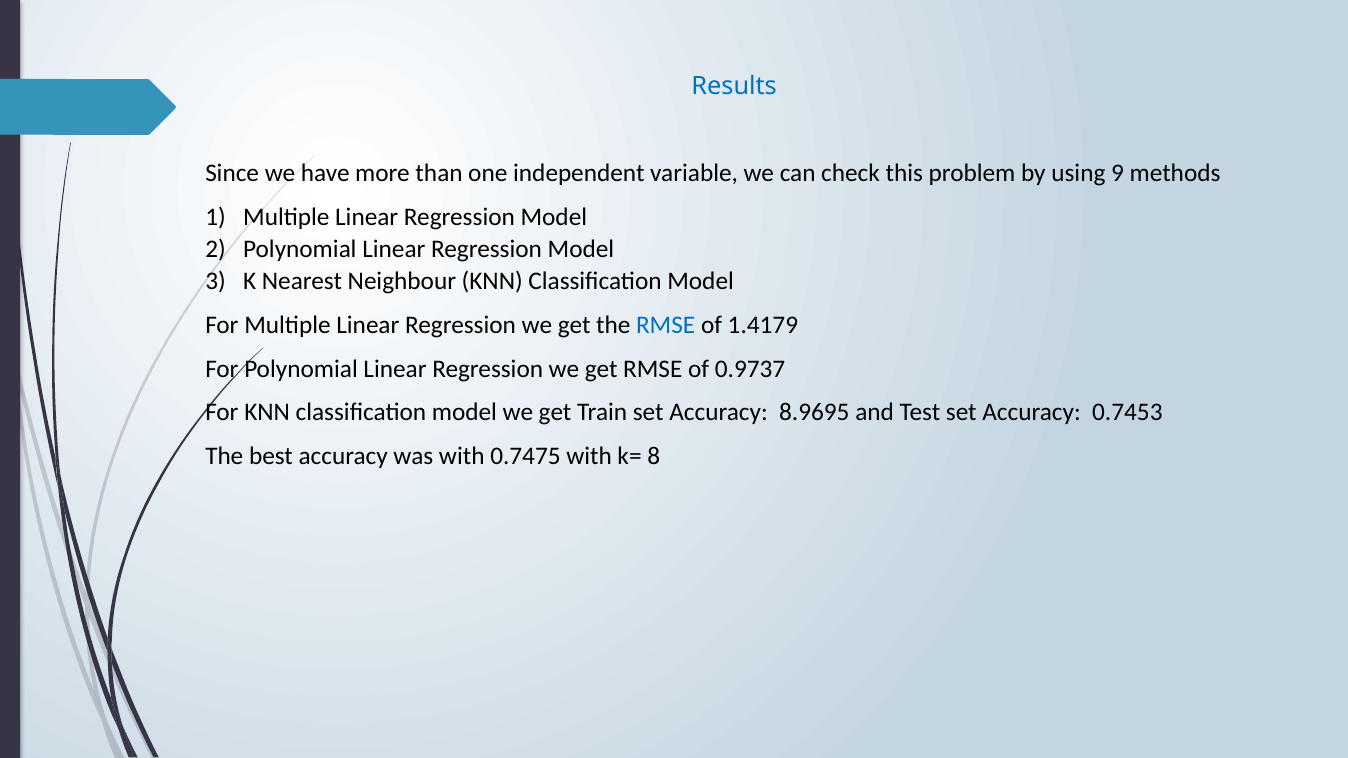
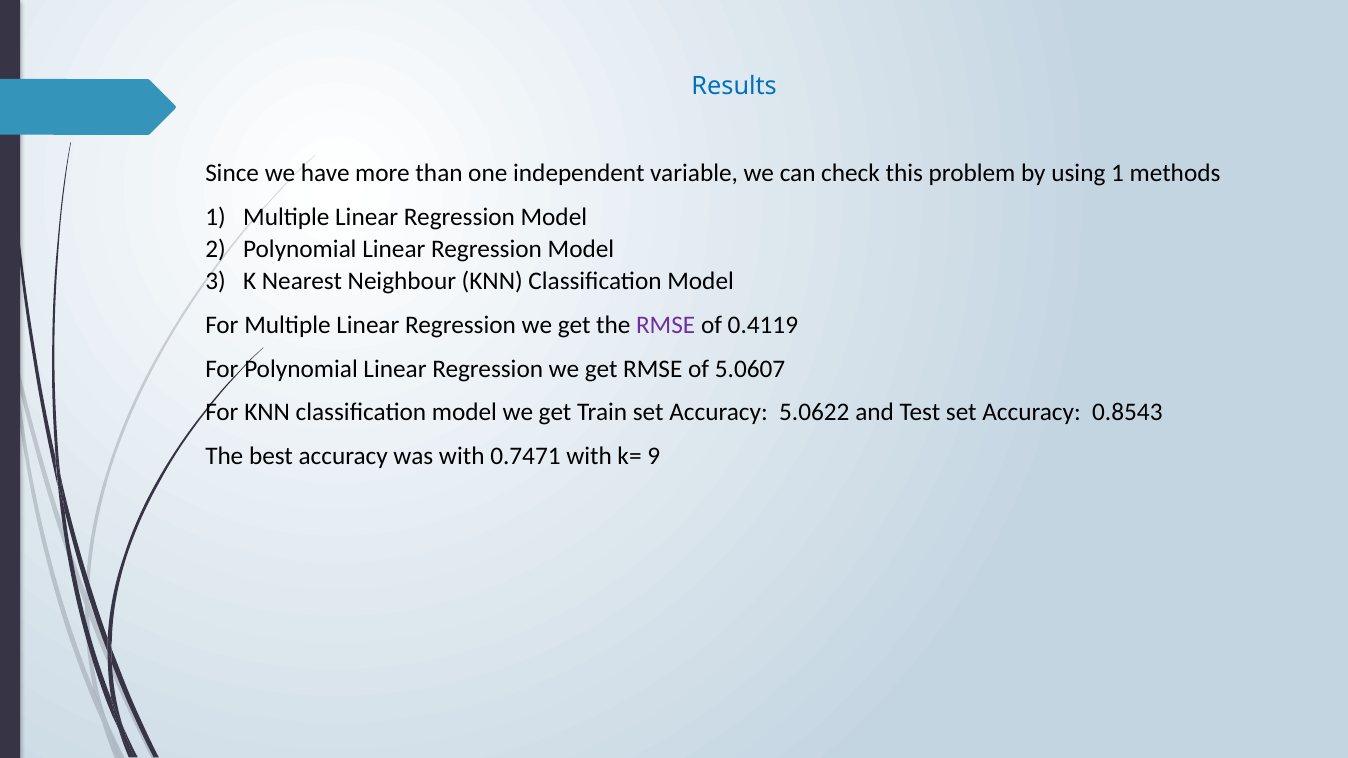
using 9: 9 -> 1 (1118, 173)
RMSE colour: blue -> purple (666, 325)
1.4179: 1.4179 -> 0.4119 (763, 325)
0.9737: 0.9737 -> 5.0607 (750, 369)
8.9695: 8.9695 -> 5.0622 (814, 413)
0.7453: 0.7453 -> 0.8543 (1127, 413)
0.7475: 0.7475 -> 0.7471 (525, 456)
8: 8 -> 9 (654, 456)
